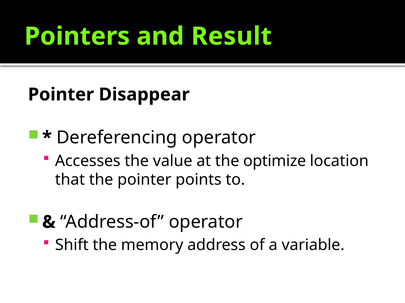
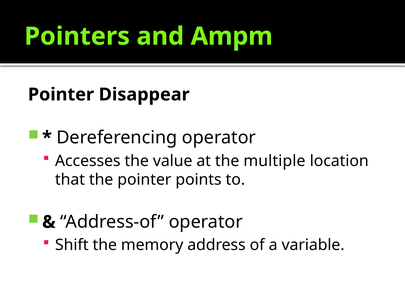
Result: Result -> Ampm (232, 36)
optimize: optimize -> multiple (274, 161)
